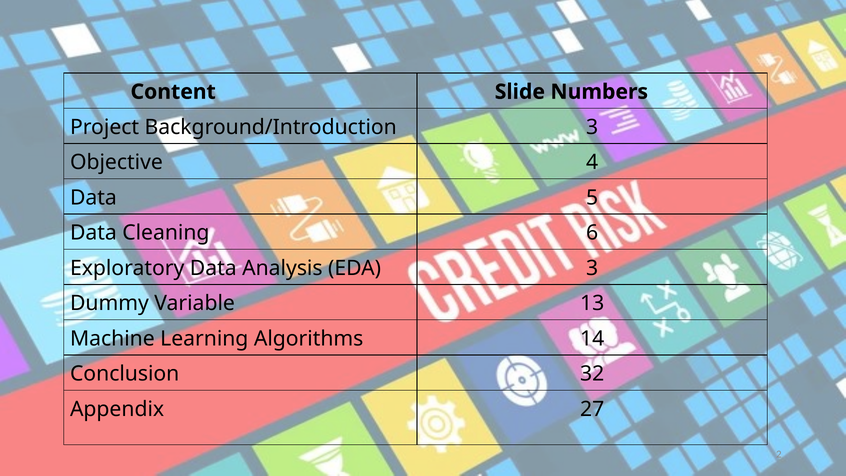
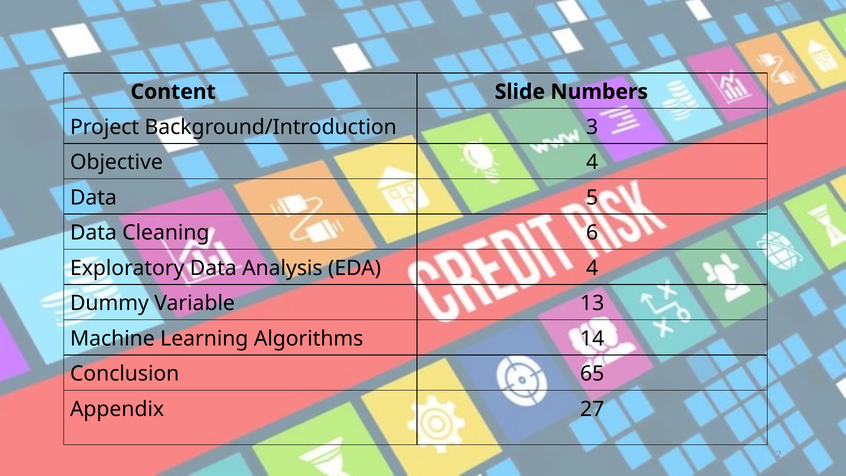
EDA 3: 3 -> 4 (592, 268)
32: 32 -> 65 (592, 374)
